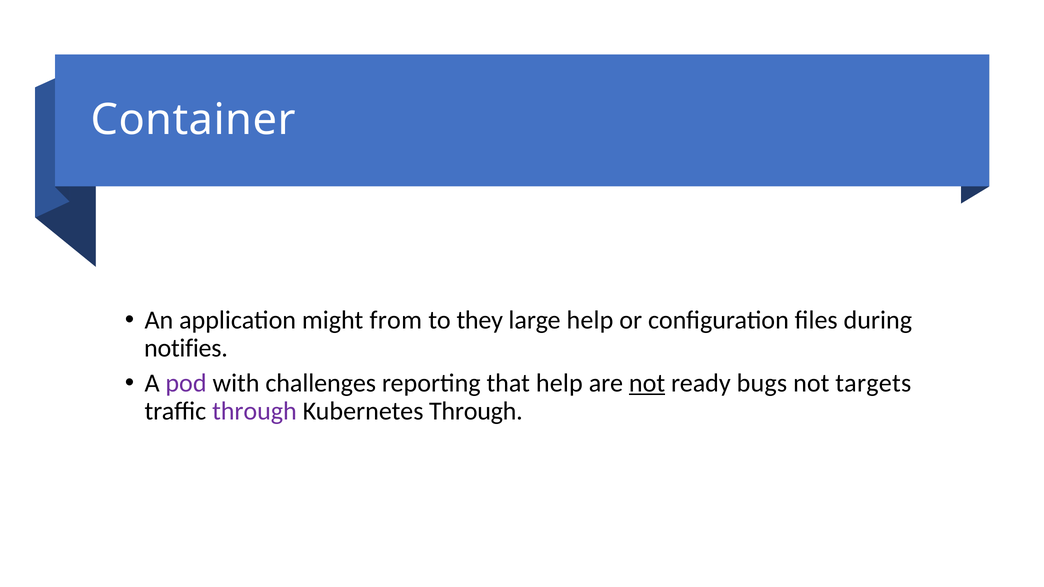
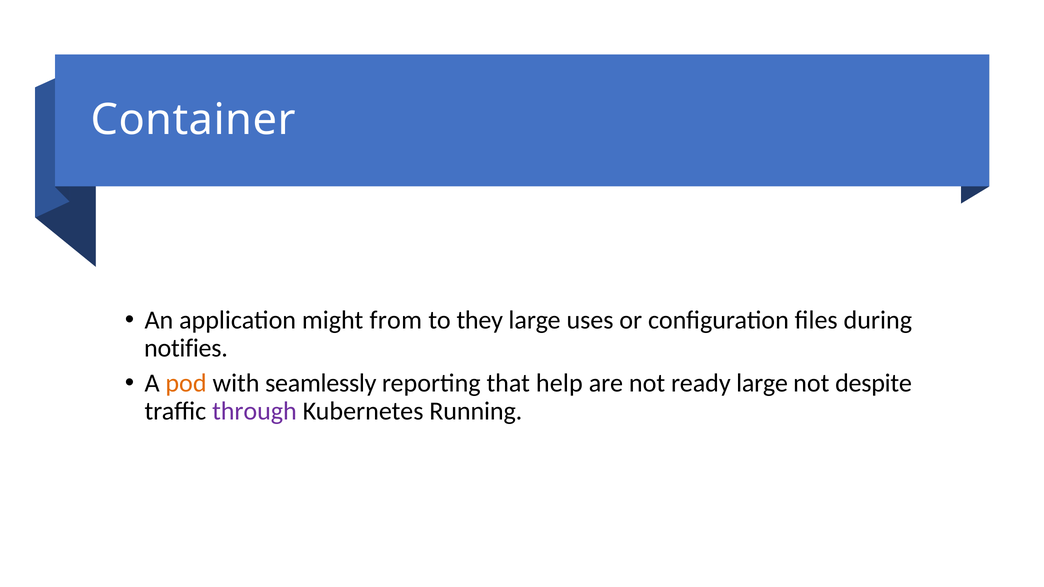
large help: help -> uses (590, 320)
pod colour: purple -> orange (186, 383)
challenges: challenges -> seamlessly (321, 383)
not underline: present -> none (647, 383)
ready bugs: bugs -> large (762, 383)
targets: targets -> despite (874, 383)
Kubernetes Through: Through -> Running (476, 411)
